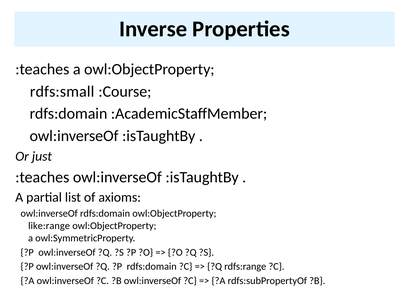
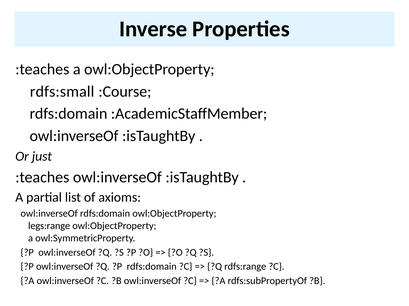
like:range: like:range -> legs:range (49, 226)
